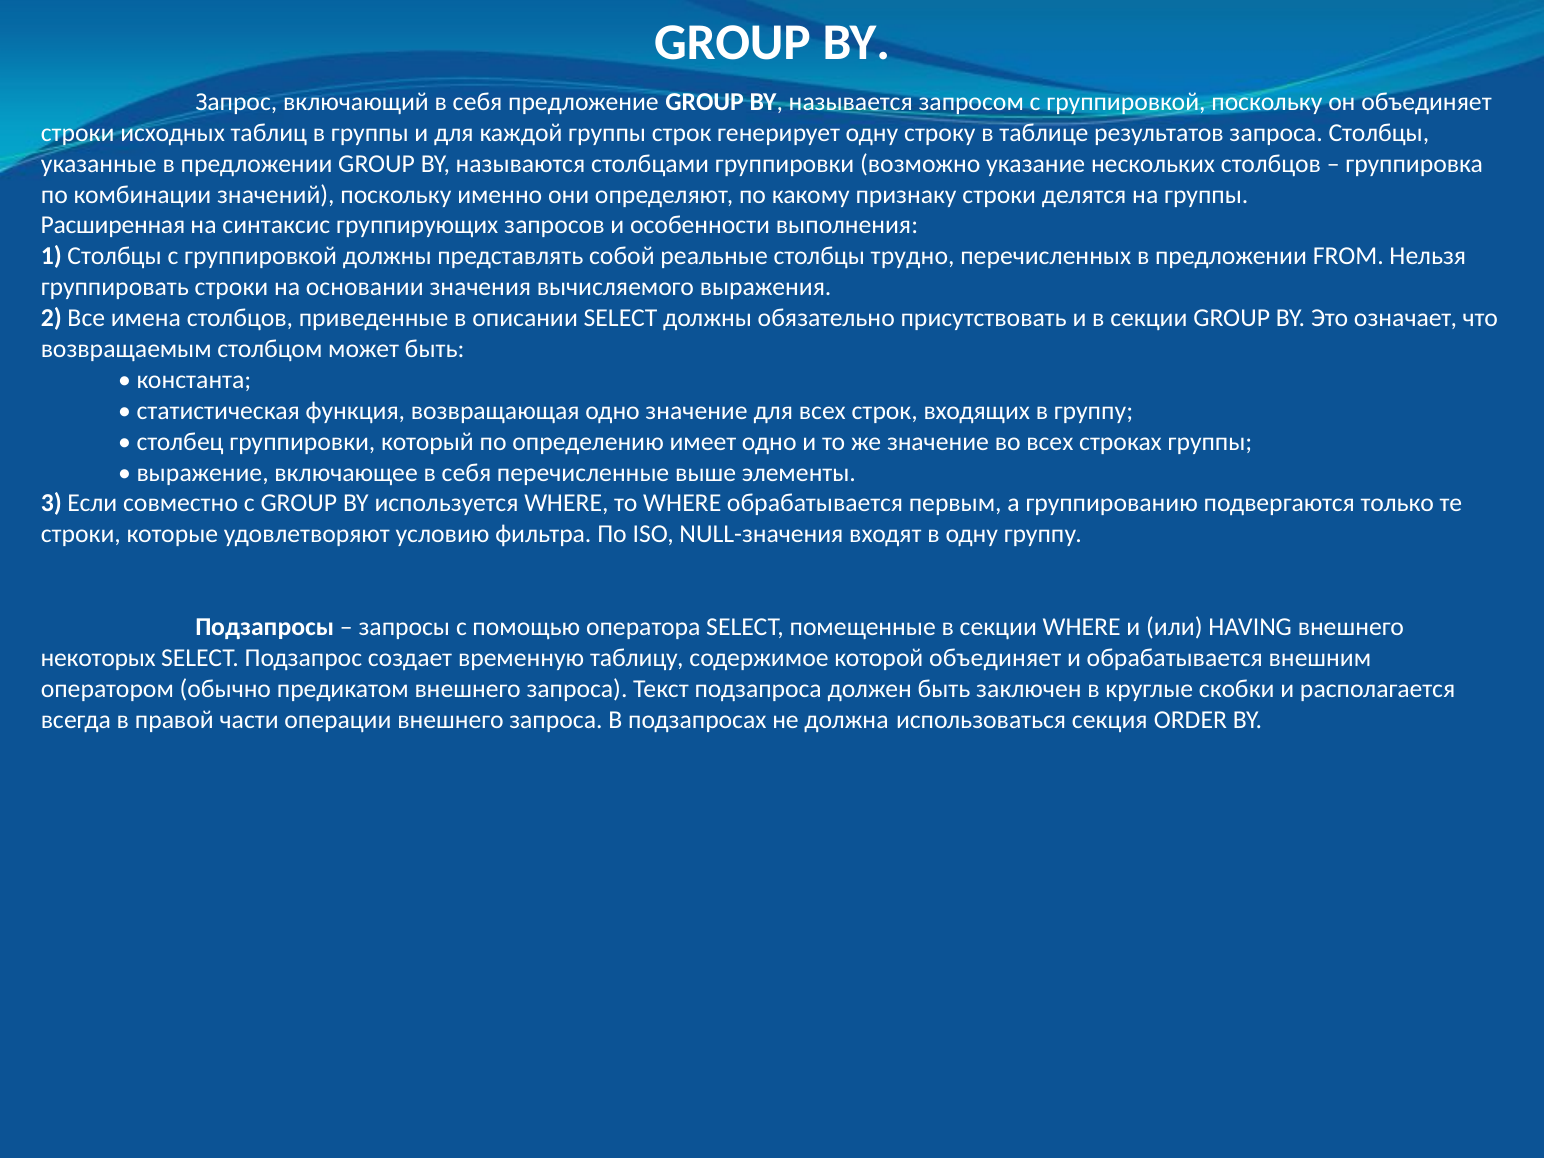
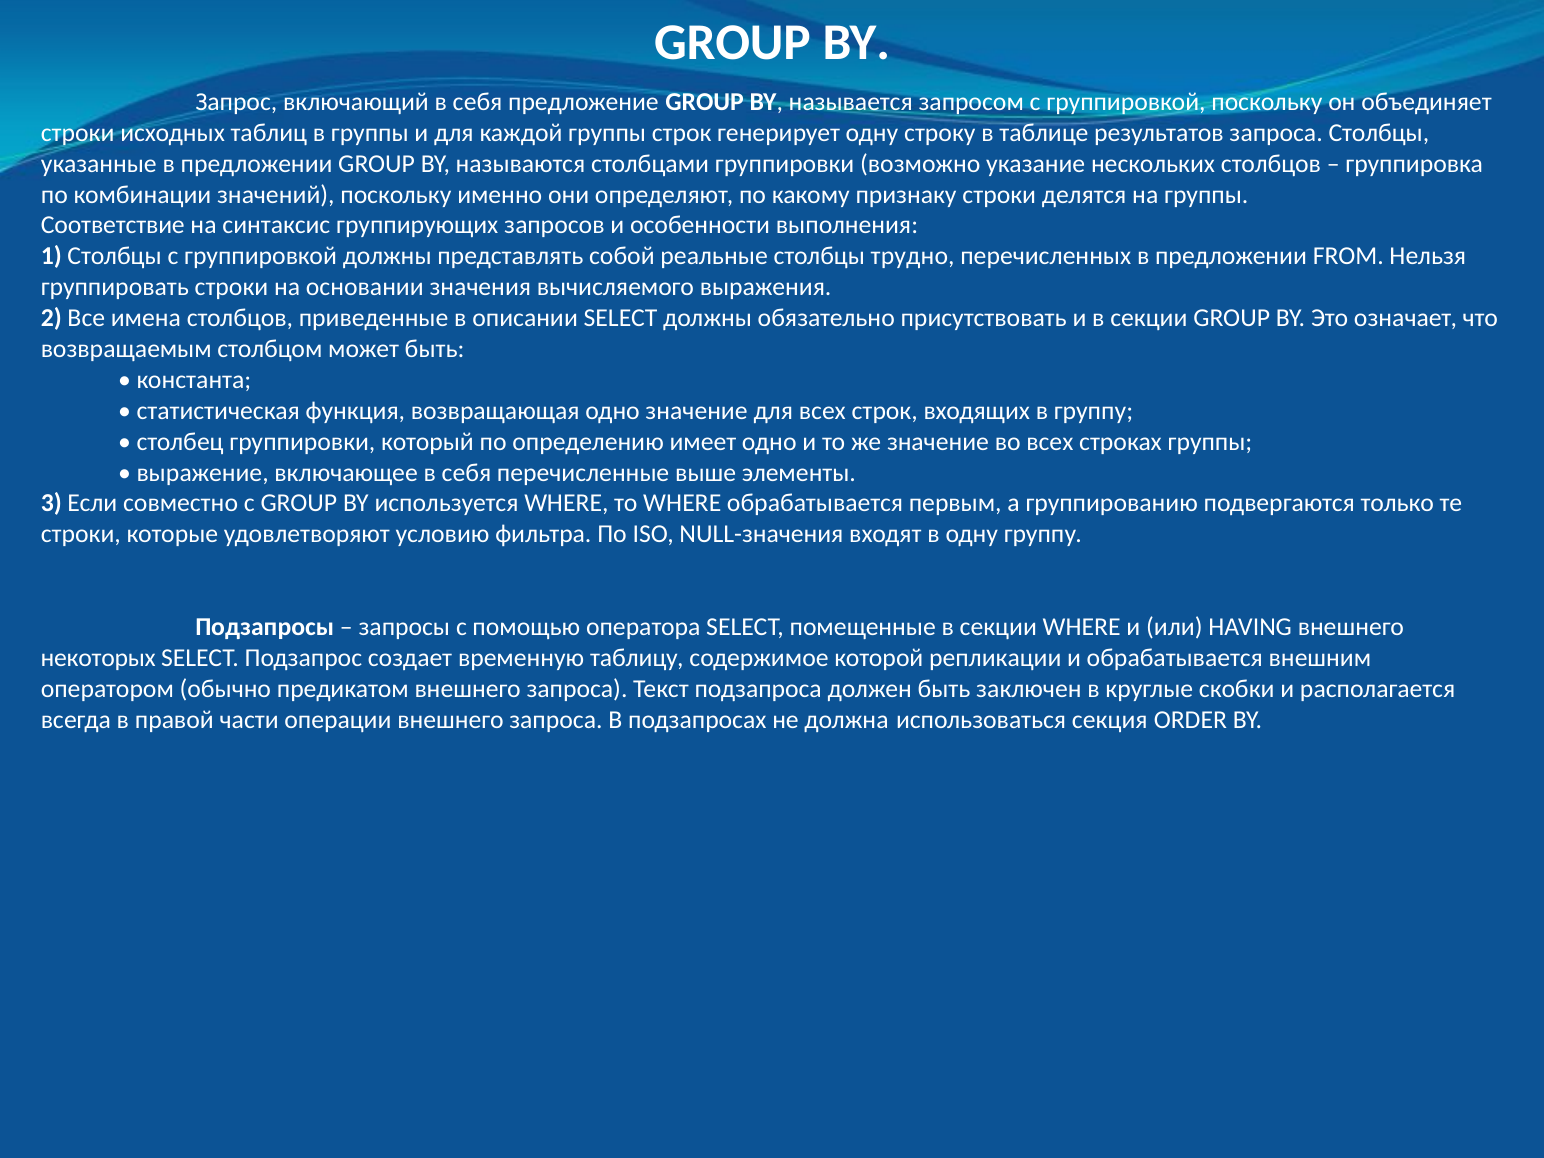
Расширенная: Расширенная -> Соответствие (113, 225)
которой объединяет: объединяет -> репликации (995, 658)
